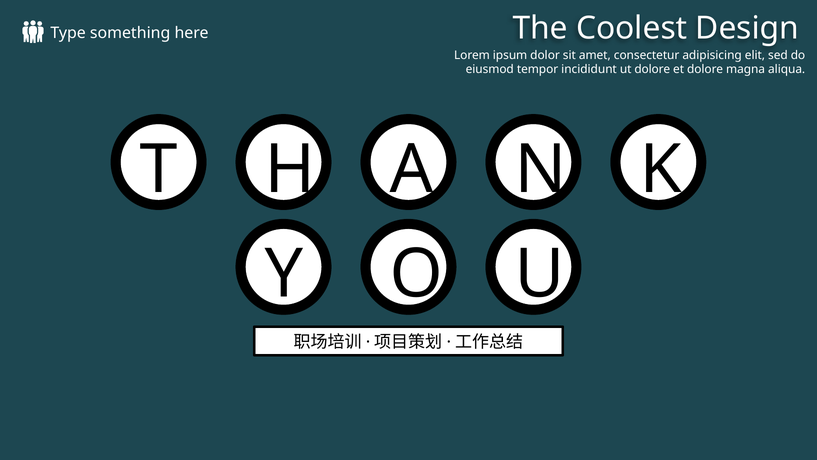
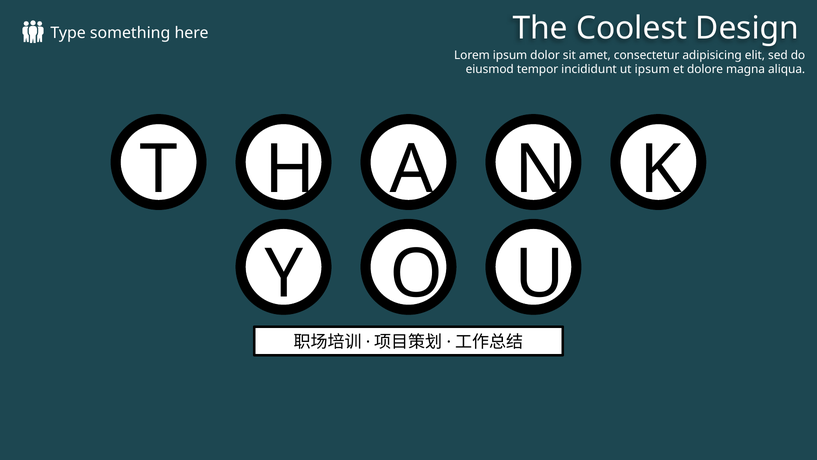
ut dolore: dolore -> ipsum (652, 69)
